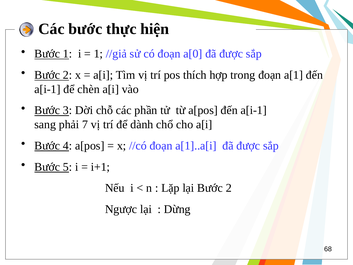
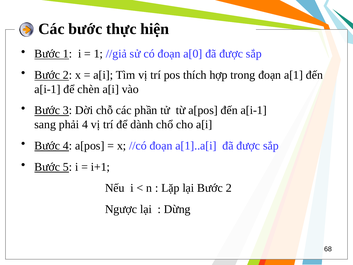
phải 7: 7 -> 4 (85, 124)
